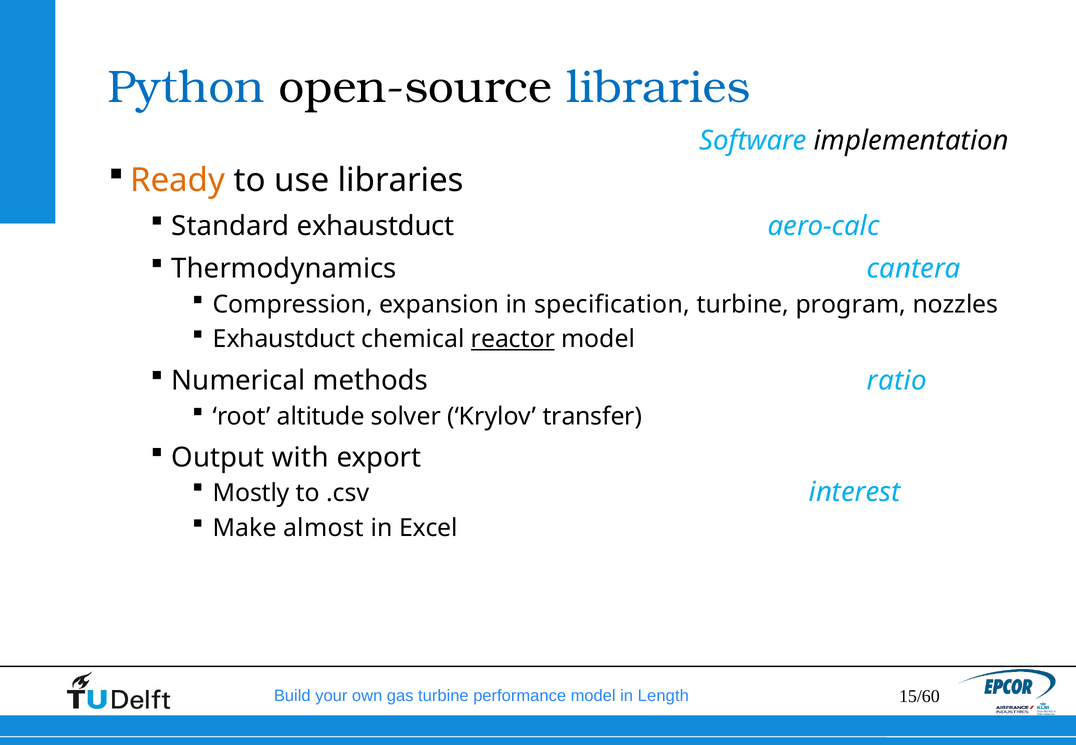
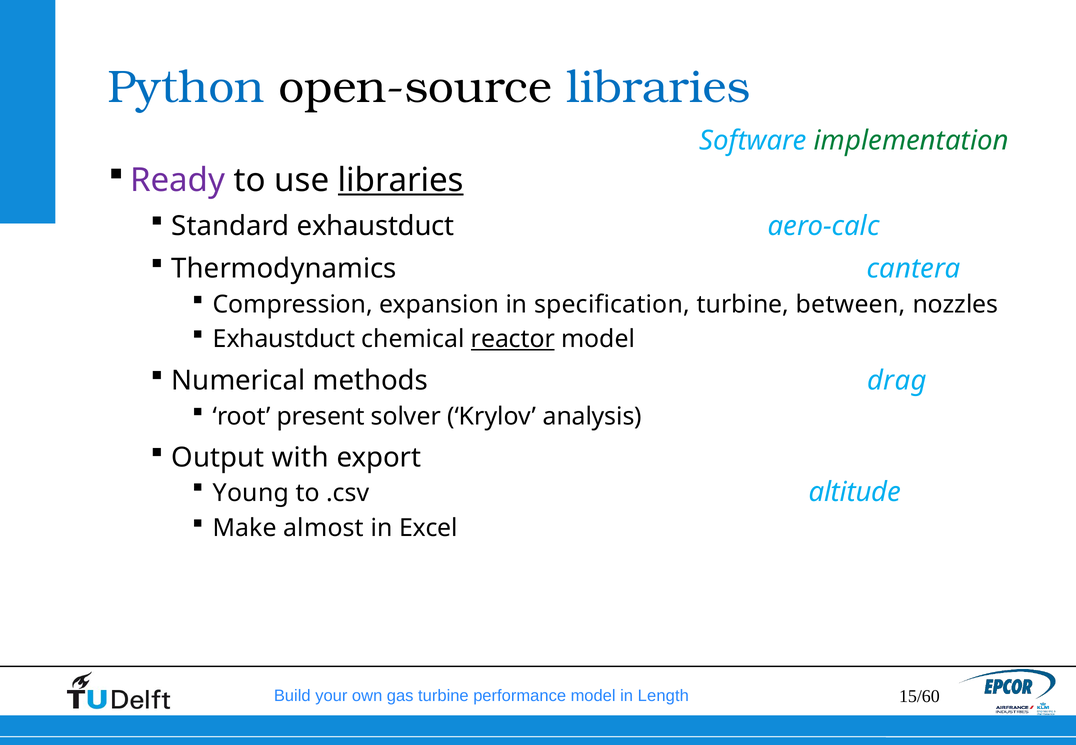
implementation colour: black -> green (911, 141)
Ready colour: orange -> purple (178, 180)
libraries underline: none -> present (401, 180)
program: program -> between (851, 305)
ratio: ratio -> drag (897, 381)
altitude: altitude -> present (321, 417)
transfer: transfer -> analysis (592, 417)
Mostly: Mostly -> Young (251, 493)
interest: interest -> altitude (855, 492)
